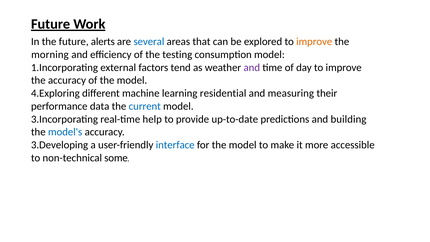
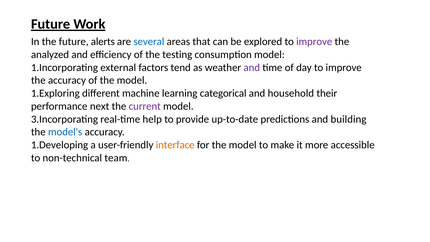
improve colour: orange -> purple (314, 42)
morning: morning -> analyzed (50, 55)
4.Exploring: 4.Exploring -> 1.Exploring (55, 93)
residential: residential -> categorical (223, 93)
measuring: measuring -> household (291, 93)
data: data -> next (100, 106)
current colour: blue -> purple (145, 106)
3.Developing: 3.Developing -> 1.Developing (60, 145)
interface colour: blue -> orange (175, 145)
some: some -> team (116, 158)
